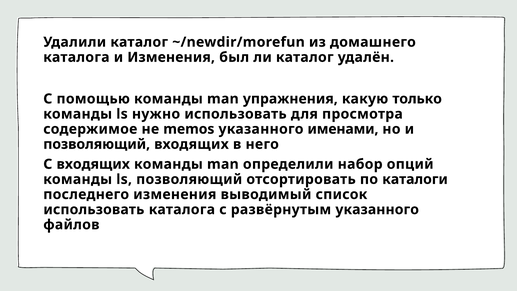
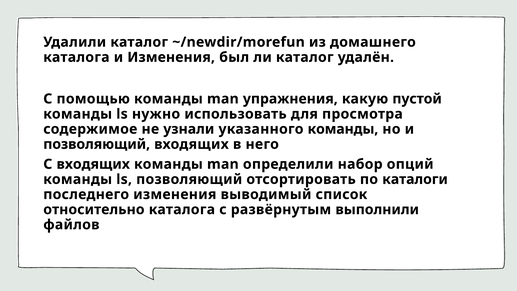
только: только -> пустой (417, 99)
memos: memos -> узнали (189, 129)
указанного именами: именами -> команды (343, 129)
использовать: использовать -> относительно (94, 209)
развёрнутым указанного: указанного -> выполнили (377, 209)
